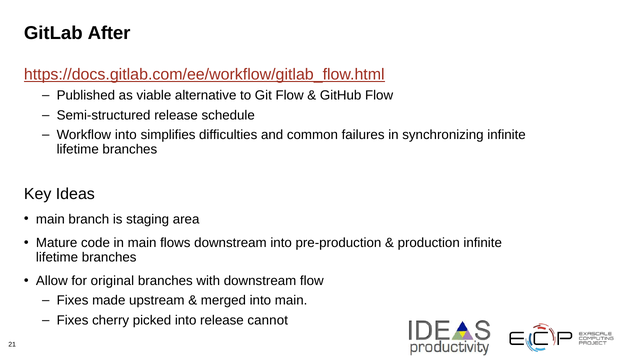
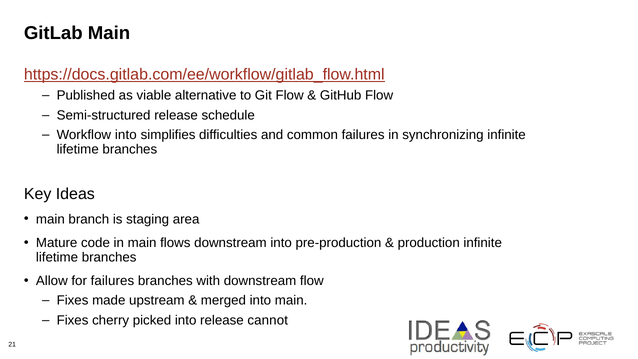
GitLab After: After -> Main (109, 33)
for original: original -> failures (112, 281)
